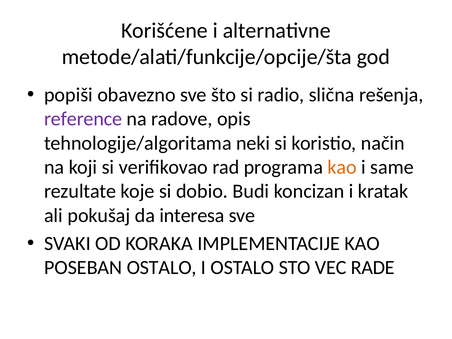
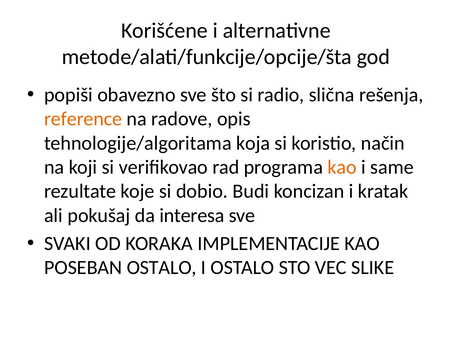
reference colour: purple -> orange (83, 119)
neki: neki -> koja (253, 143)
RADE: RADE -> SLIKE (373, 268)
